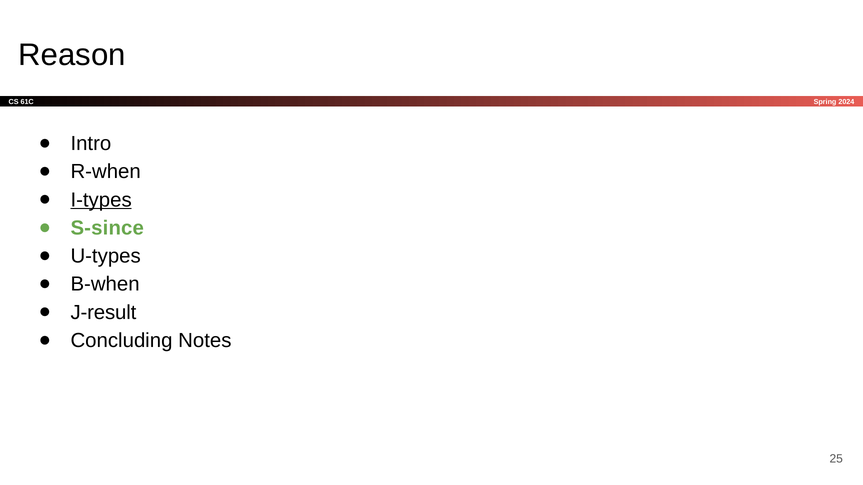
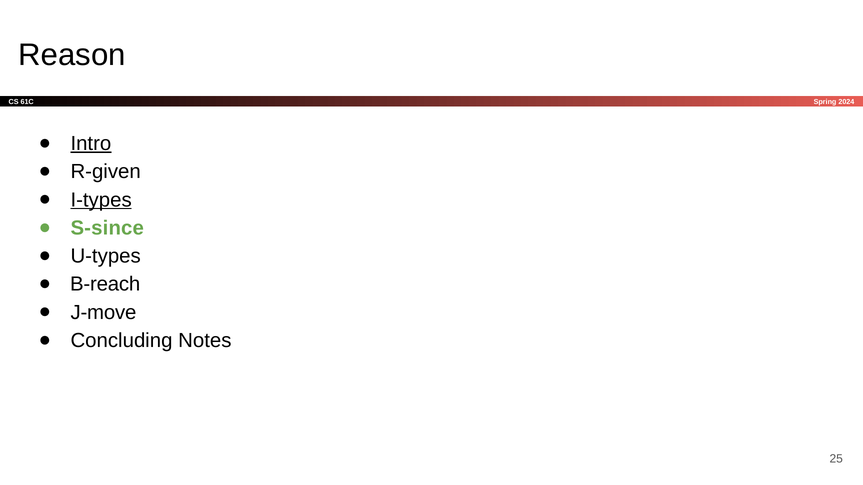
Intro underline: none -> present (91, 144)
R-when: R-when -> R-given (106, 172)
B-when: B-when -> B-reach (105, 284)
J-result: J-result -> J-move (103, 313)
